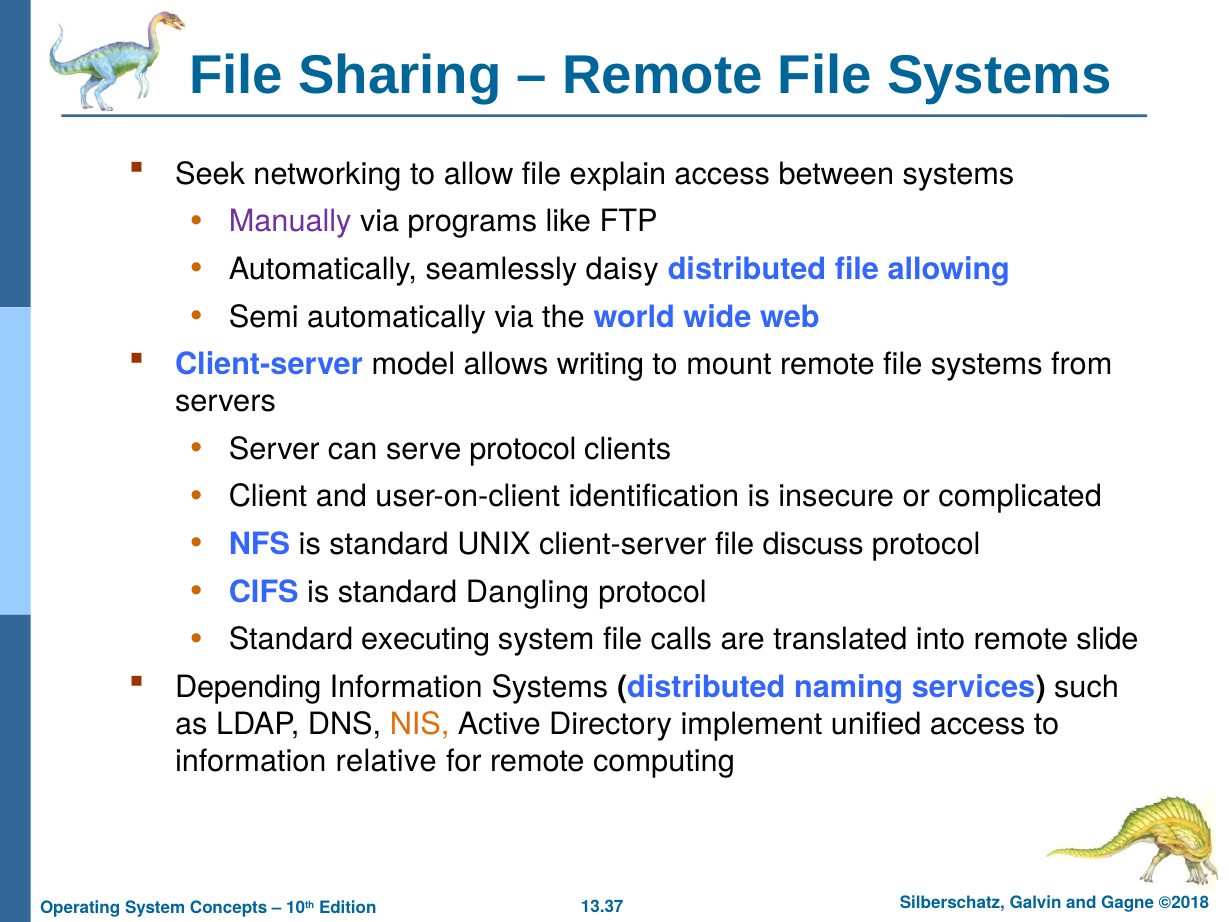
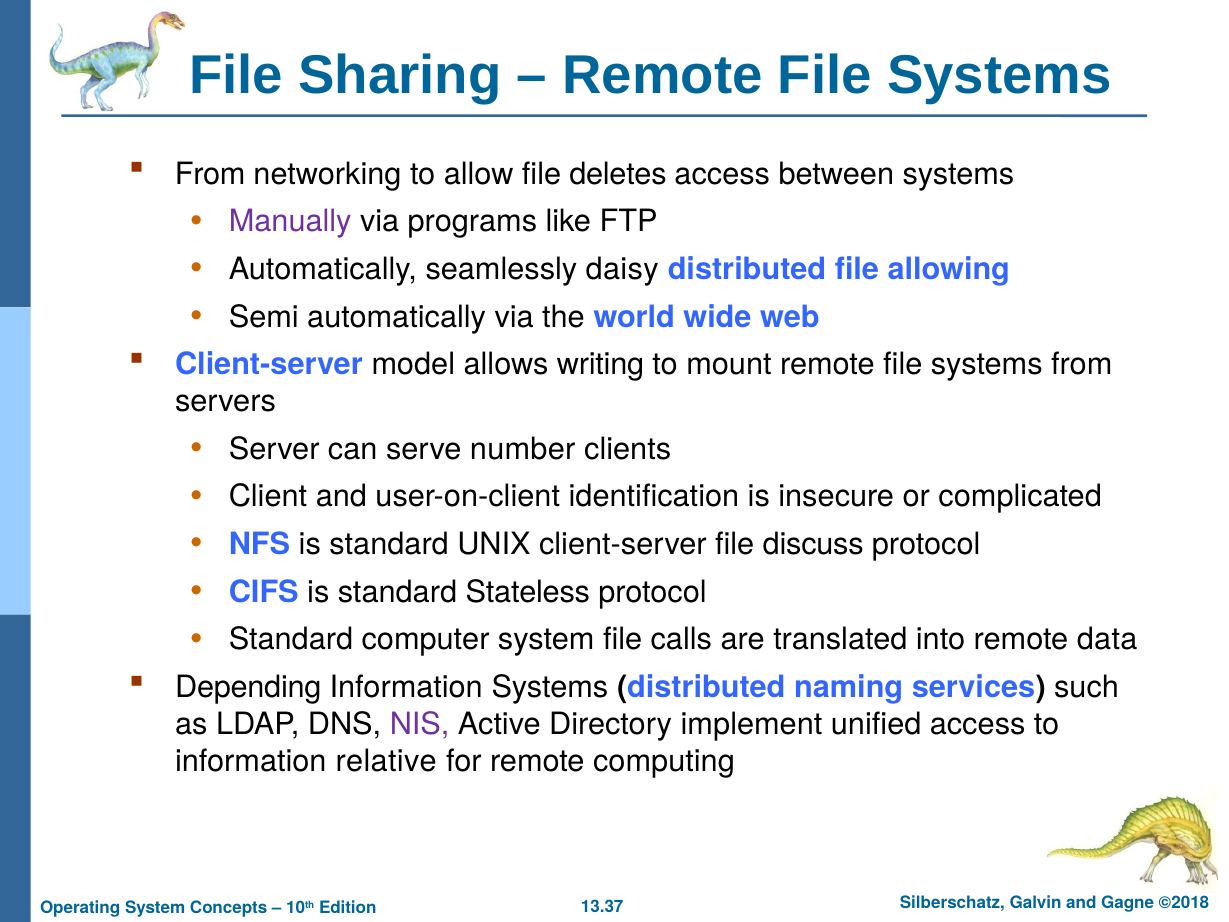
Seek: Seek -> From (210, 174)
explain: explain -> deletes (618, 174)
serve protocol: protocol -> number (523, 449)
Dangling: Dangling -> Stateless (528, 592)
executing: executing -> computer (426, 639)
slide: slide -> data (1107, 639)
NIS colour: orange -> purple (420, 724)
